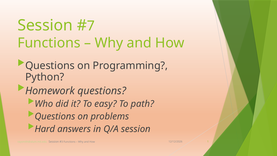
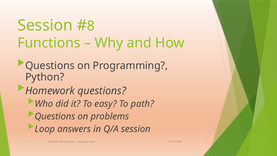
7: 7 -> 8 (91, 26)
Hard: Hard -> Loop (45, 129)
